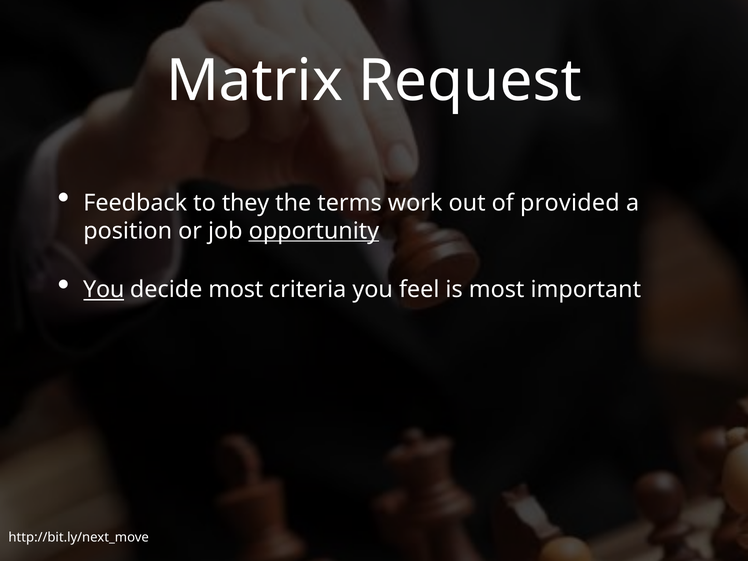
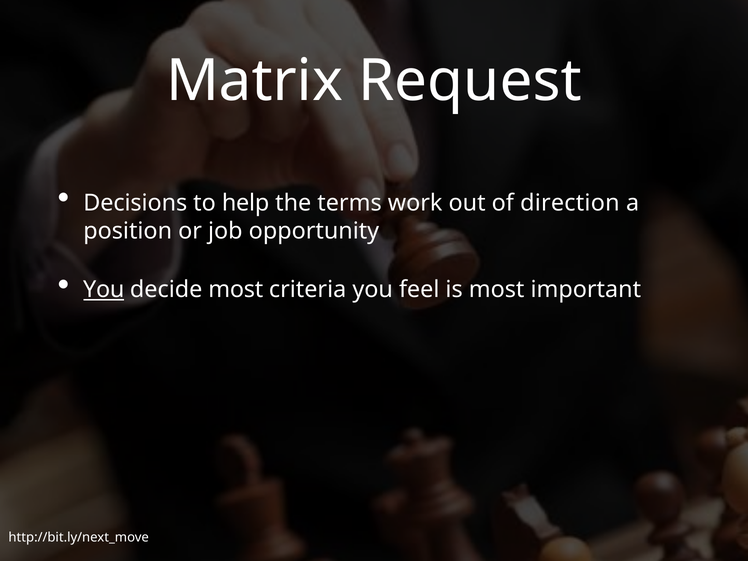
Feedback: Feedback -> Decisions (135, 203)
they: they -> help (246, 203)
provided: provided -> direction (570, 203)
opportunity underline: present -> none (314, 231)
